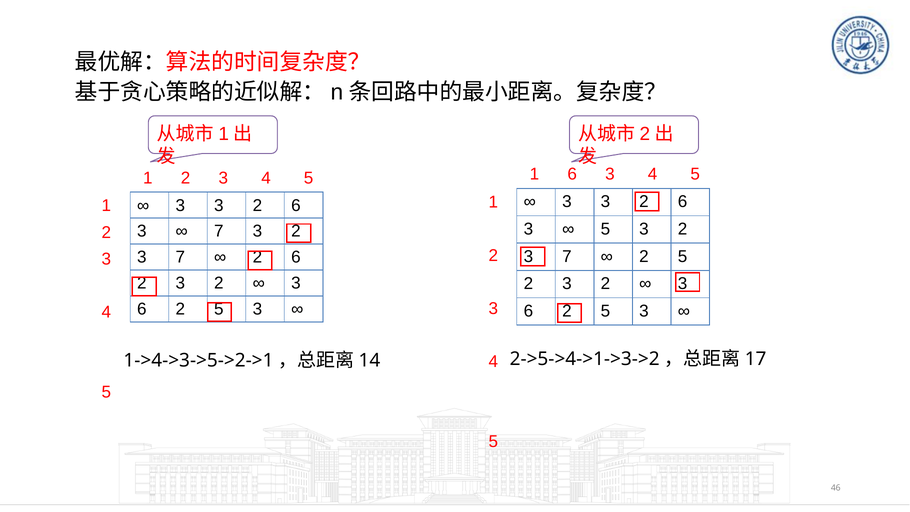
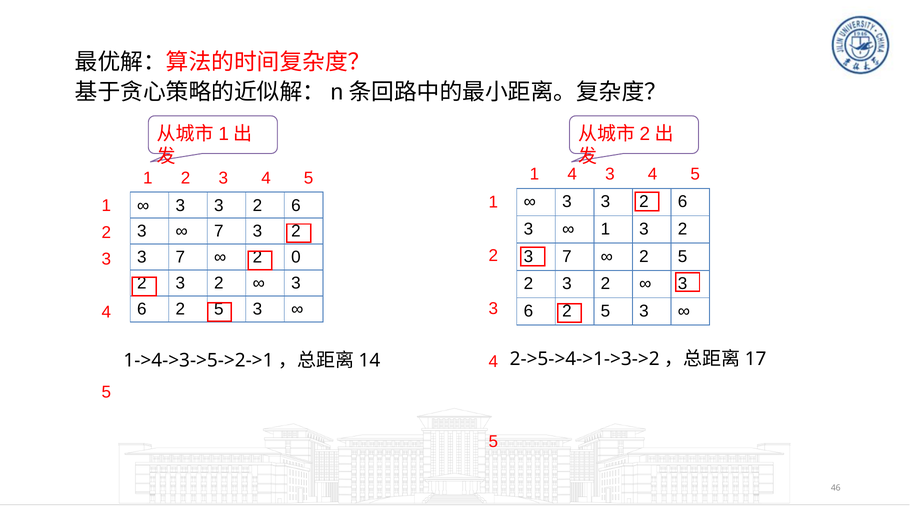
1 6: 6 -> 4 (572, 174)
5: 5 -> 1 (605, 229)
6: 6 -> 0 (296, 257)
